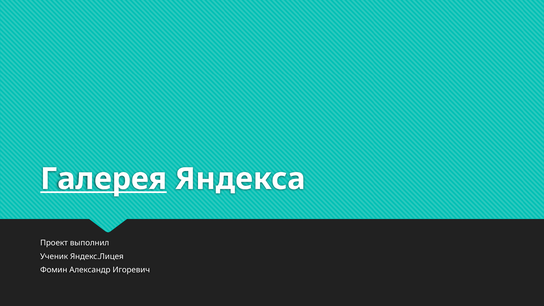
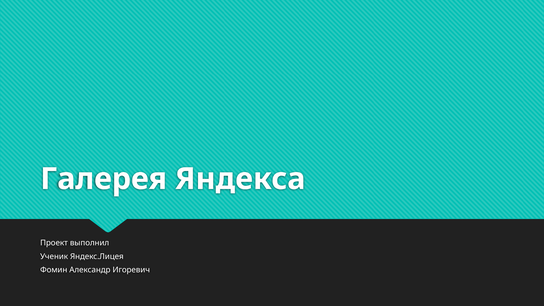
Галерея underline: present -> none (104, 179)
